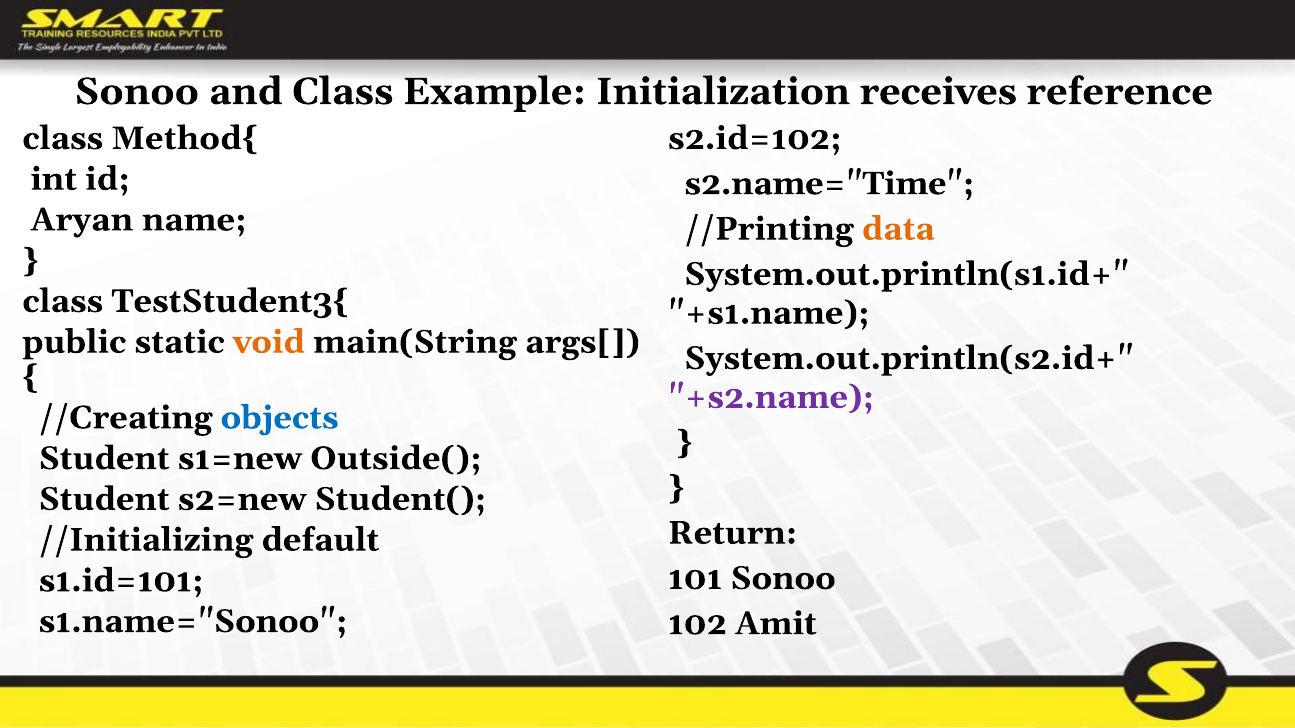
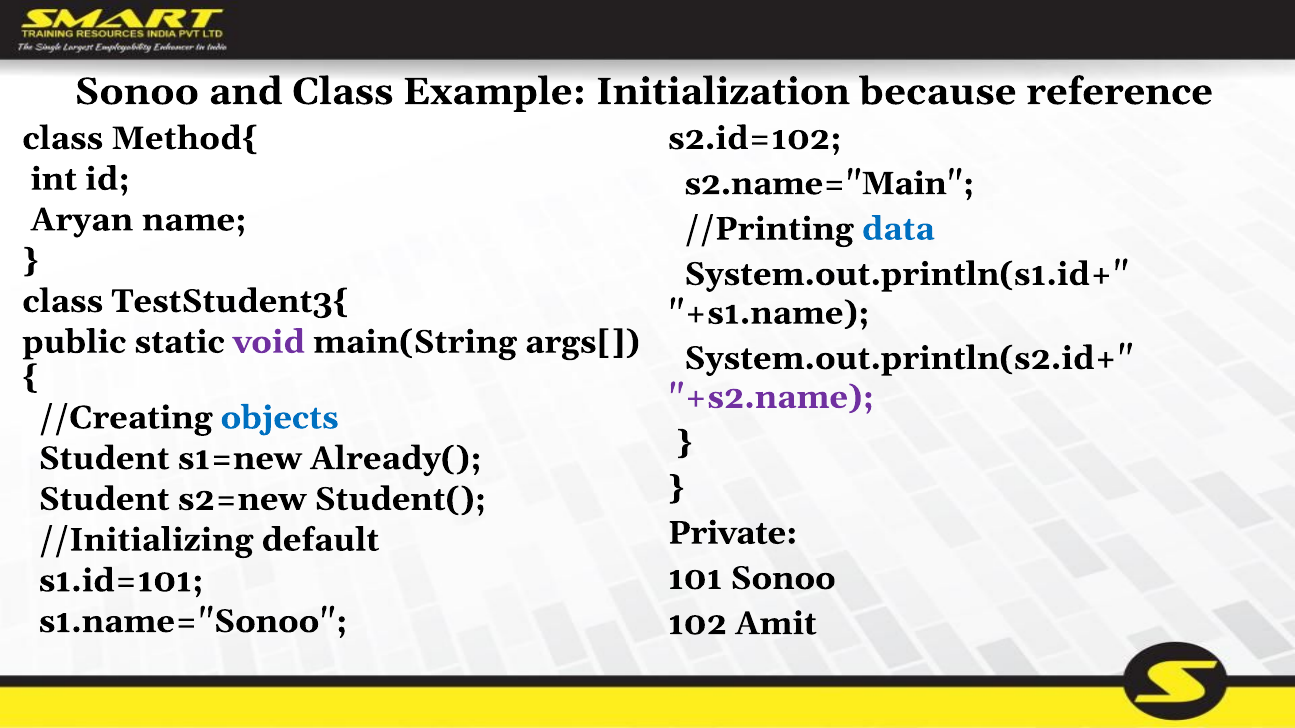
receives: receives -> because (938, 92)
s2.name="Time: s2.name="Time -> s2.name="Main (829, 184)
data colour: orange -> blue (898, 229)
void colour: orange -> purple (269, 342)
Outside(: Outside( -> Already( (396, 459)
Return: Return -> Private (733, 533)
